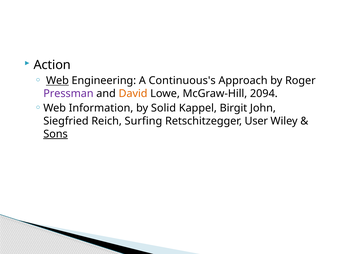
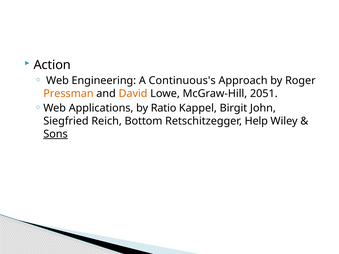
Web underline: present -> none (57, 81)
Pressman colour: purple -> orange (68, 94)
2094: 2094 -> 2051 (264, 94)
Information: Information -> Applications (101, 108)
Solid: Solid -> Ratio (164, 108)
Surfing: Surfing -> Bottom (144, 121)
User: User -> Help (256, 121)
